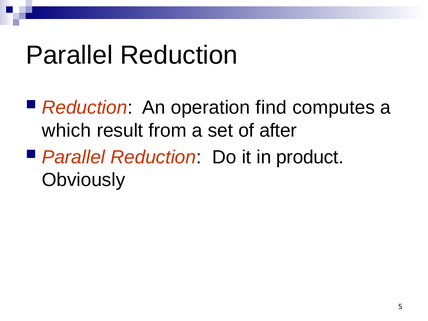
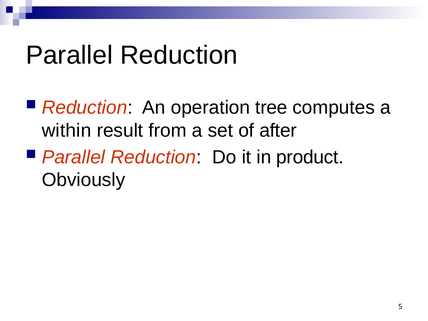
find: find -> tree (271, 108)
which: which -> within (67, 130)
